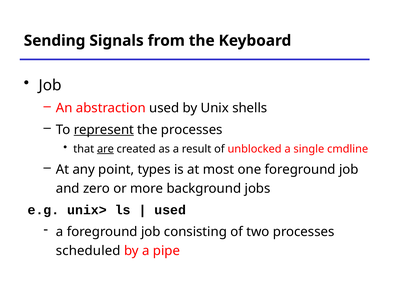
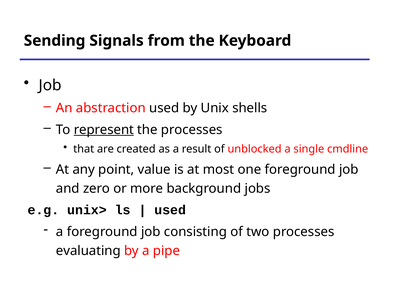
are underline: present -> none (105, 149)
types: types -> value (154, 169)
scheduled: scheduled -> evaluating (88, 251)
